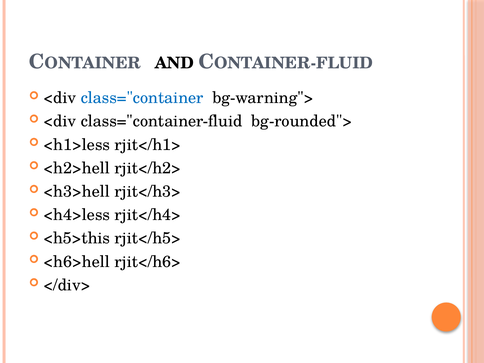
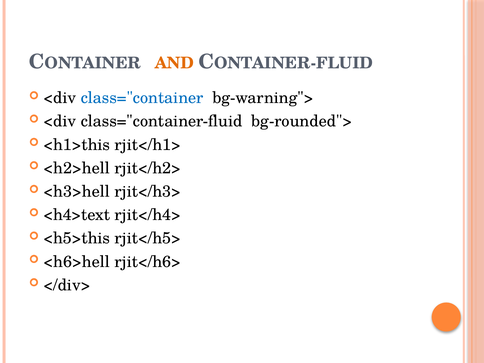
AND colour: black -> orange (174, 63)
<h1>less: <h1>less -> <h1>this (77, 145)
<h4>less: <h4>less -> <h4>text (77, 215)
